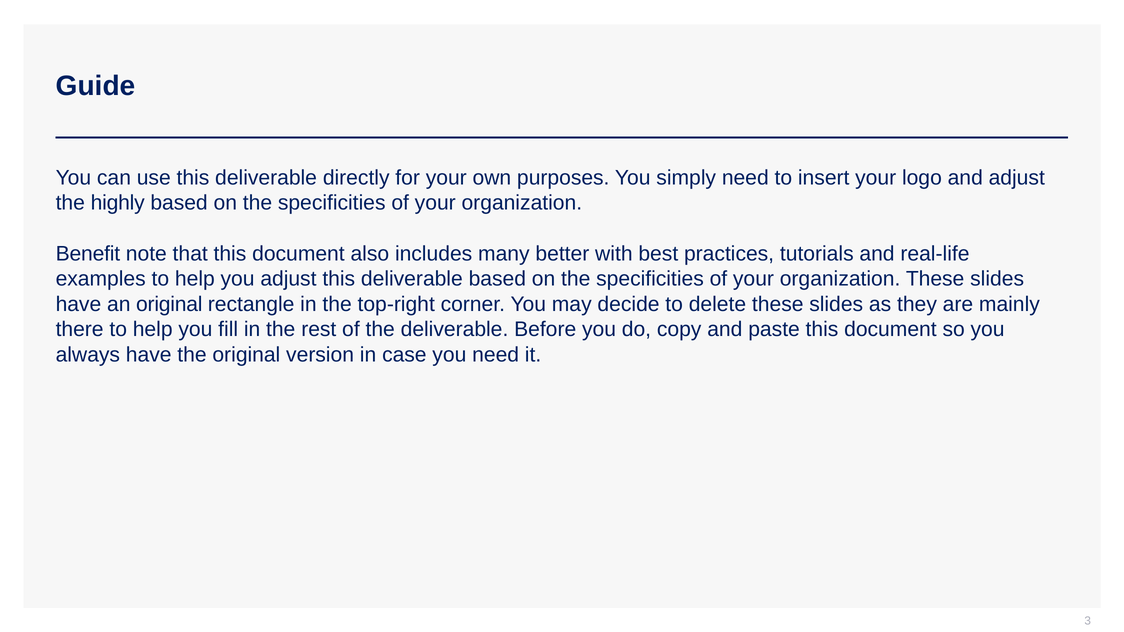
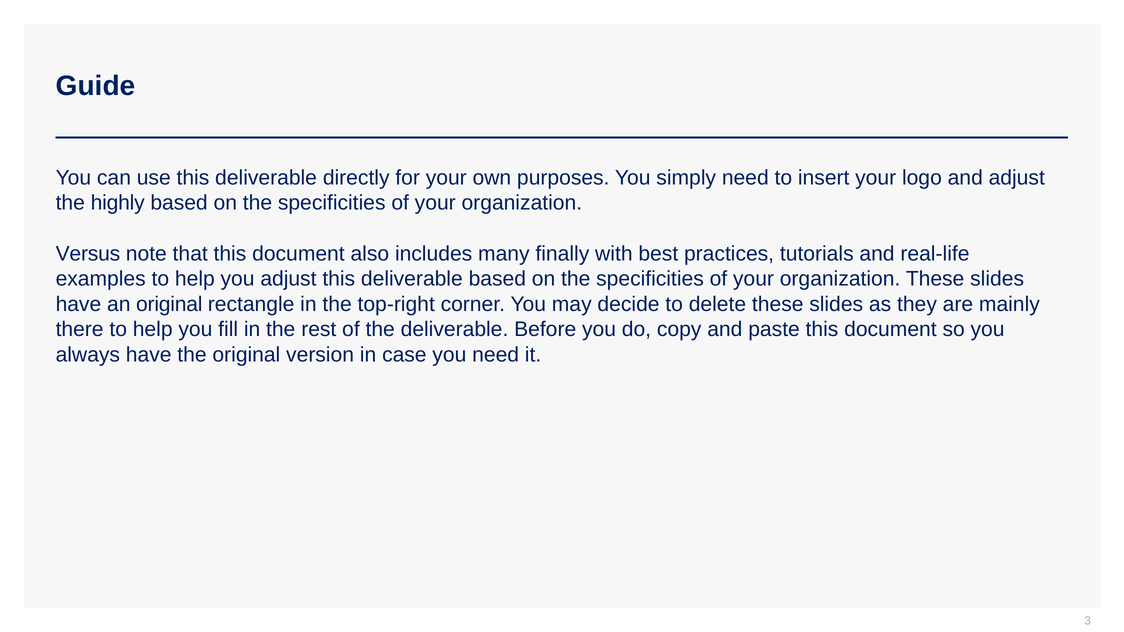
Benefit: Benefit -> Versus (88, 254)
better: better -> finally (562, 254)
